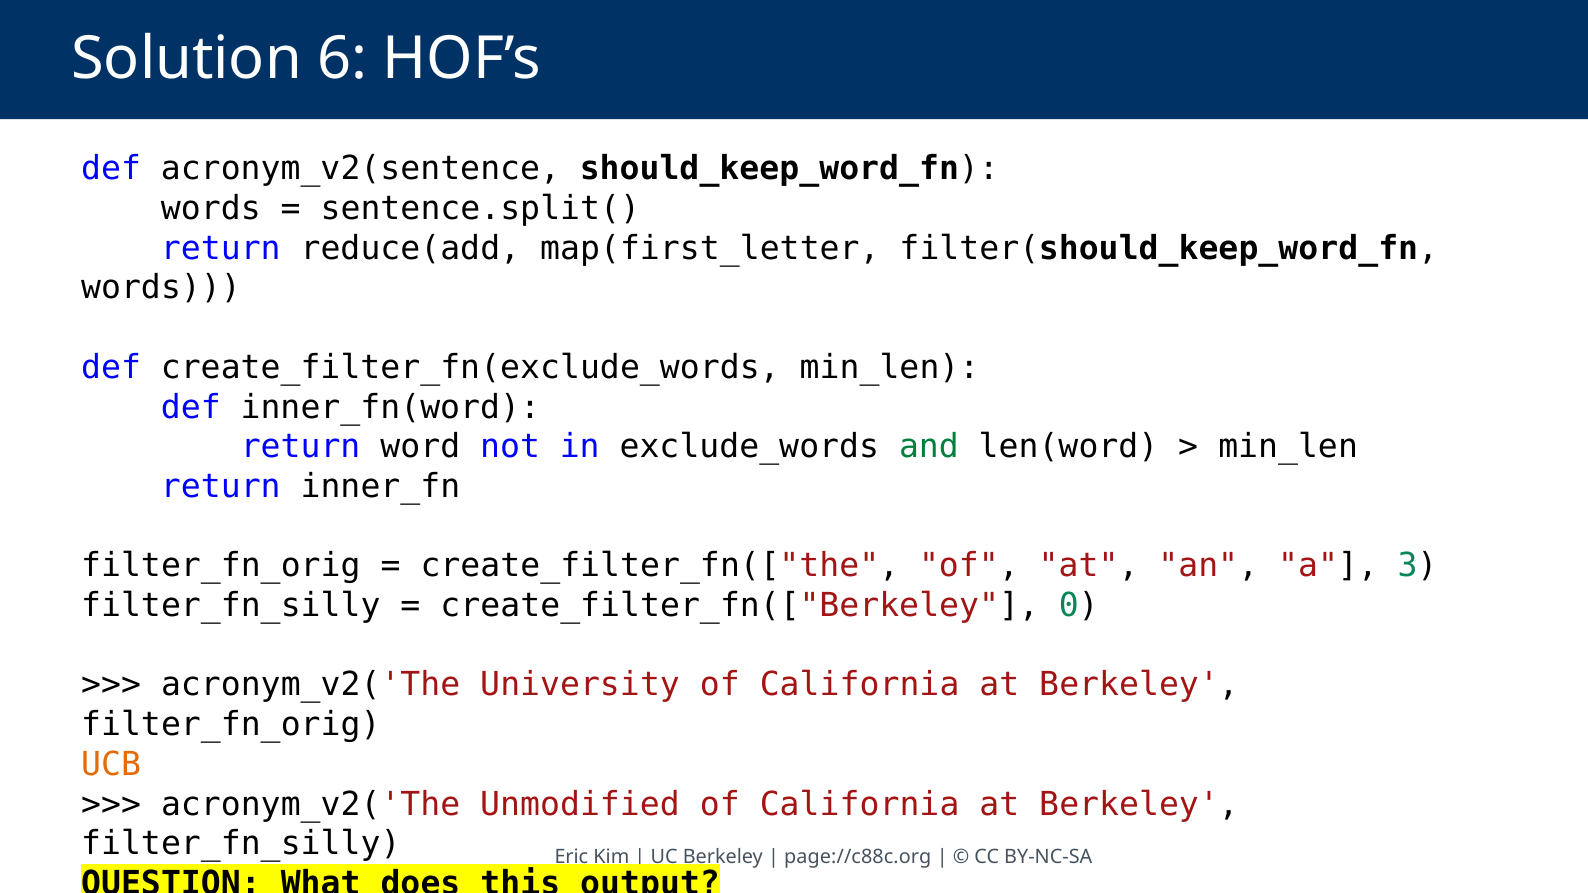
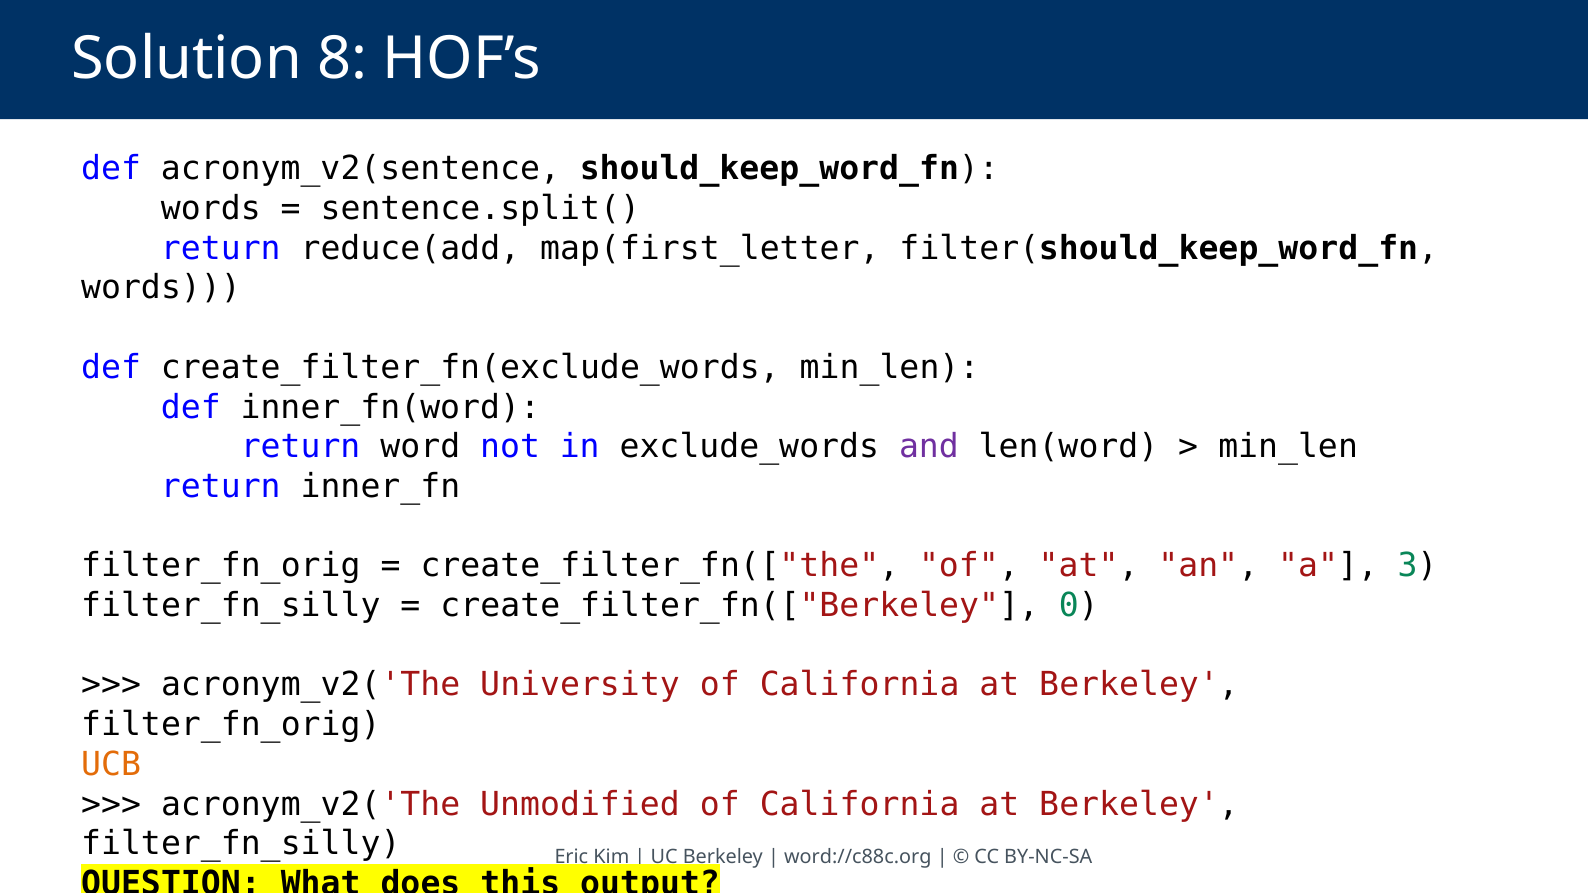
6: 6 -> 8 (342, 59)
and colour: green -> purple (929, 447)
page://c88c.org: page://c88c.org -> word://c88c.org (858, 858)
